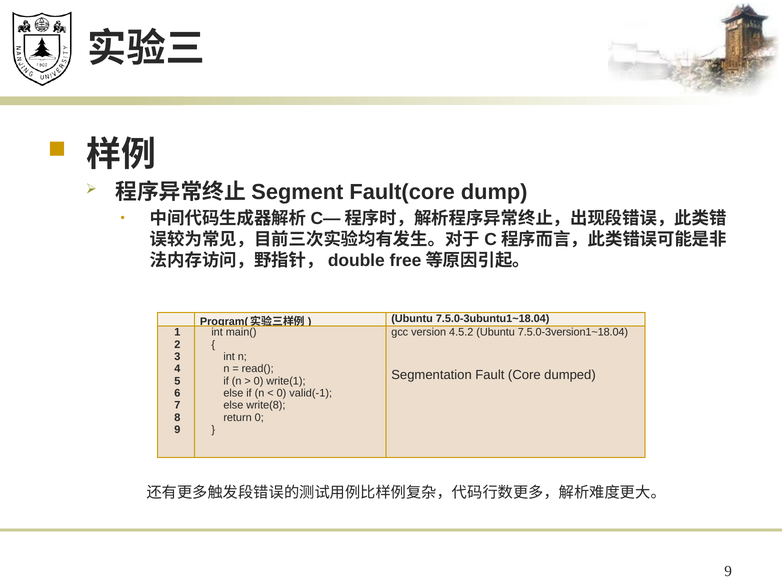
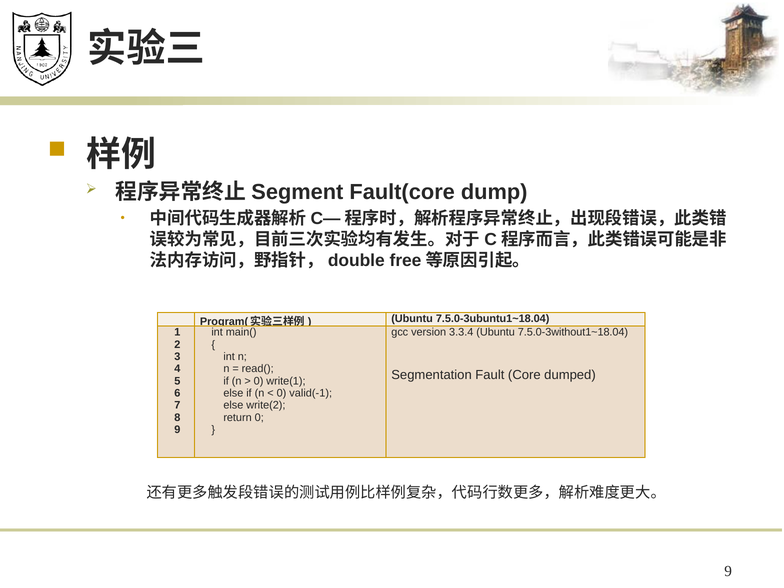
4.5.2: 4.5.2 -> 3.3.4 (461, 332)
7.5.0-3version1~18.04: 7.5.0-3version1~18.04 -> 7.5.0-3without1~18.04 (573, 332)
write(8: write(8 -> write(2 (266, 405)
